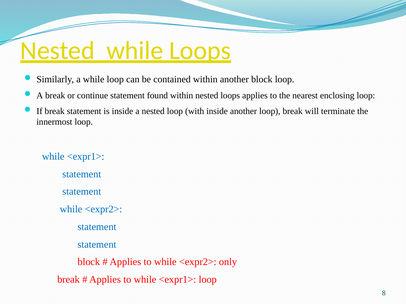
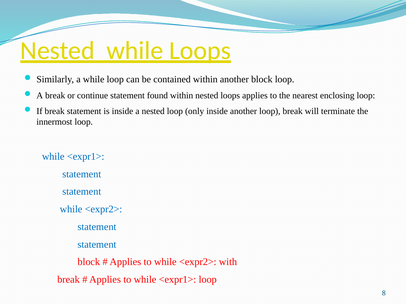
with: with -> only (195, 111)
only: only -> with (228, 262)
